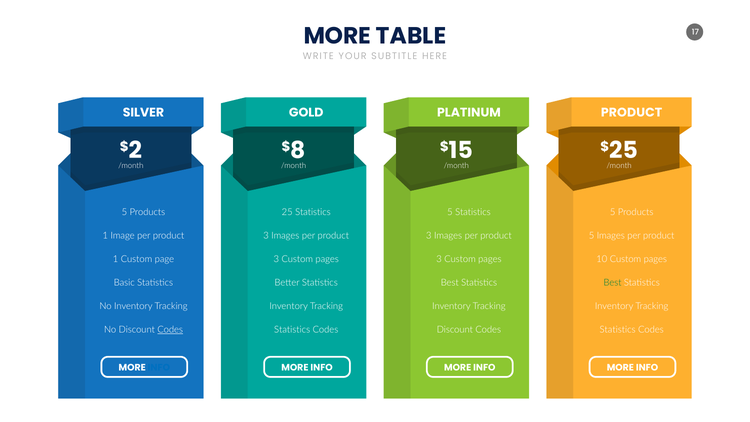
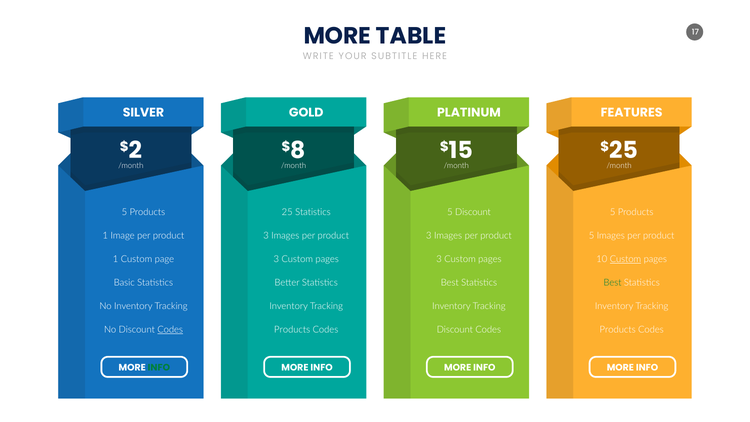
PRODUCT: PRODUCT -> FEATURES (632, 113)
5 Statistics: Statistics -> Discount (473, 212)
Custom underline: none -> present (625, 259)
Statistics: Statistics -> Products (292, 330)
Statistics: Statistics -> Products (618, 330)
INFO colour: blue -> green (159, 368)
